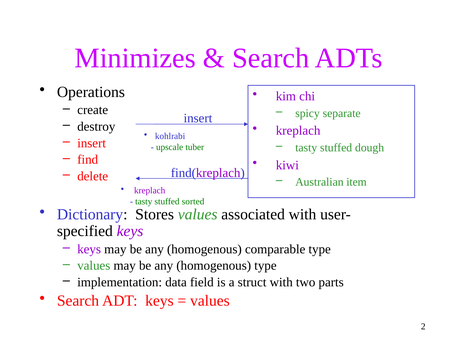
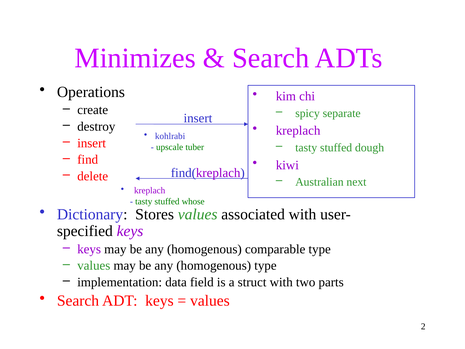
item: item -> next (356, 182)
sorted: sorted -> whose (193, 201)
